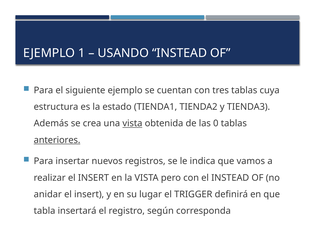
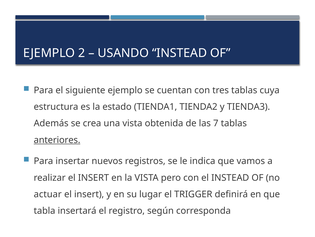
1: 1 -> 2 (82, 53)
vista underline: present -> none (132, 123)
0: 0 -> 7 (216, 123)
anidar: anidar -> actuar (48, 194)
